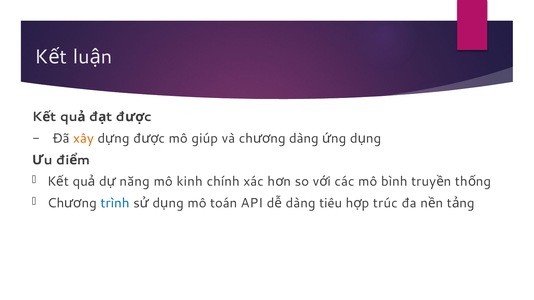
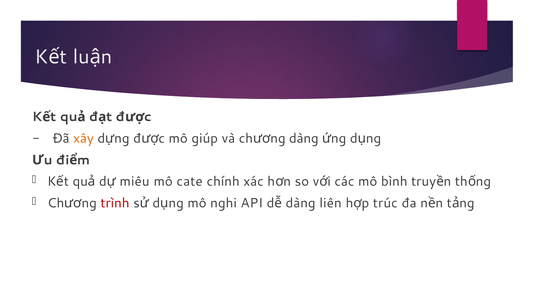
năng: năng -> miêu (135, 182)
kinh: kinh -> cate (190, 182)
trình colour: blue -> red (115, 203)
toán: toán -> nghi (224, 203)
tiêu: tiêu -> liên (331, 203)
